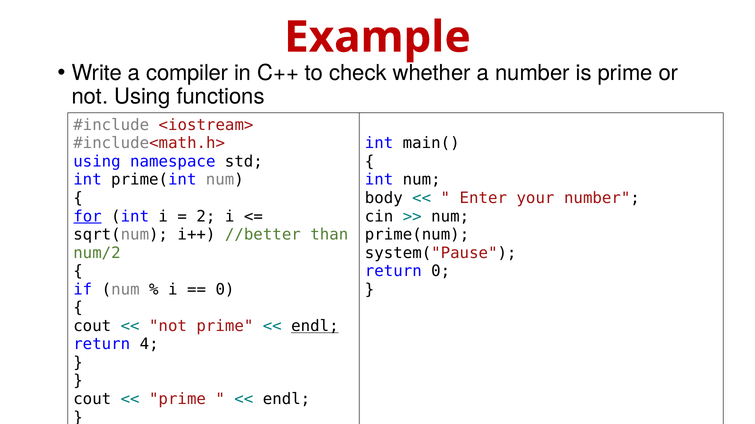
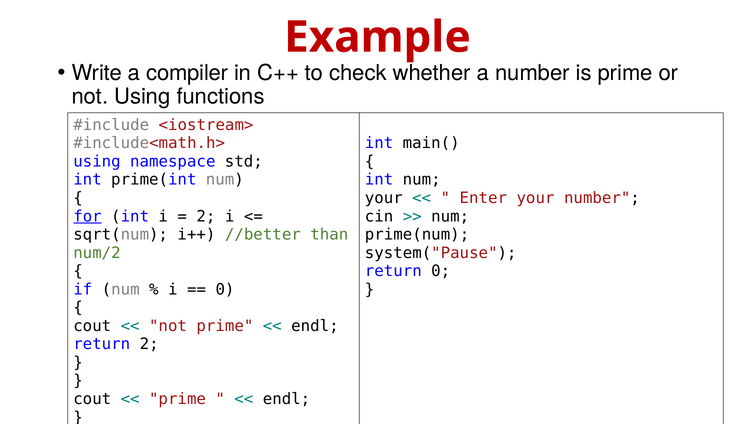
body: body -> your (384, 198)
endl underline: present -> none (315, 327)
return 4: 4 -> 2 (149, 345)
